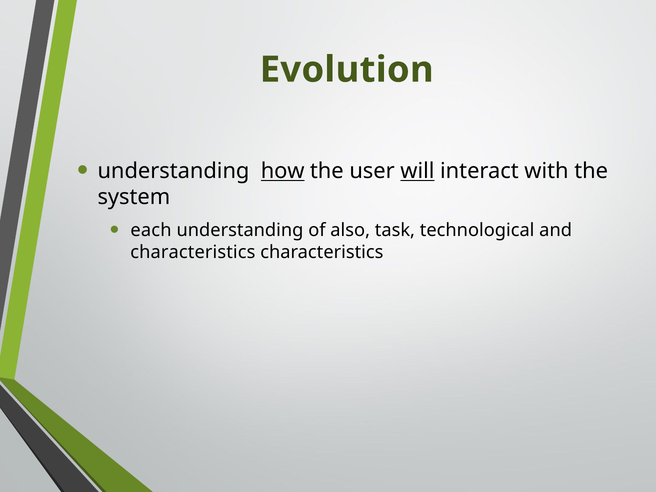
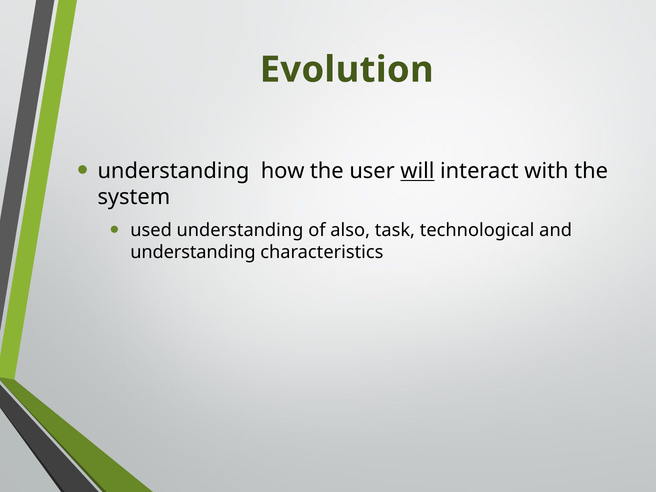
how underline: present -> none (283, 171)
each: each -> used (151, 230)
characteristics: characteristics -> understanding (193, 252)
